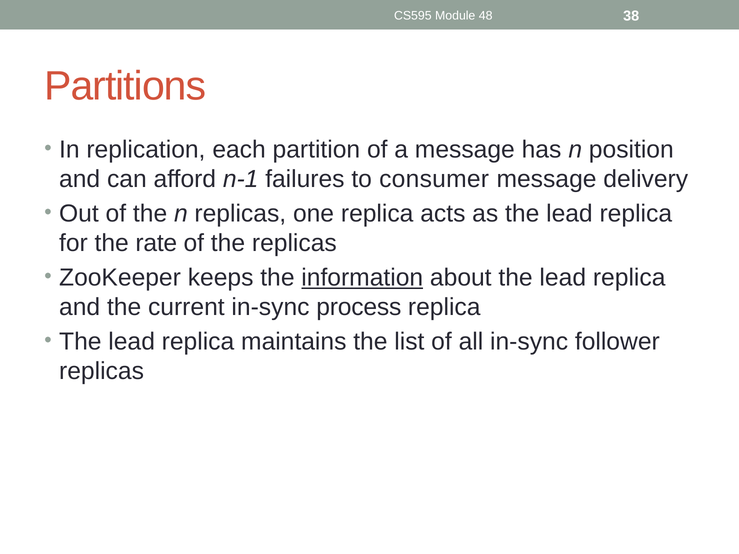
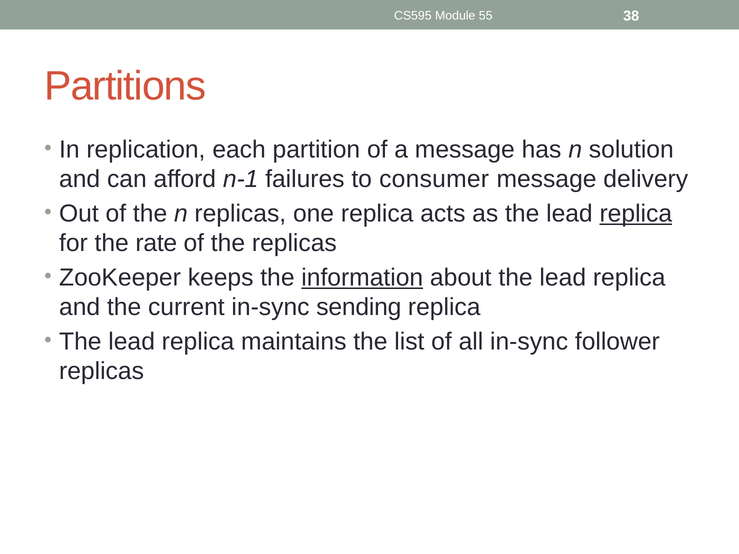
48: 48 -> 55 (486, 16)
position: position -> solution (631, 150)
replica underline: none -> present (636, 214)
process: process -> sending (359, 307)
